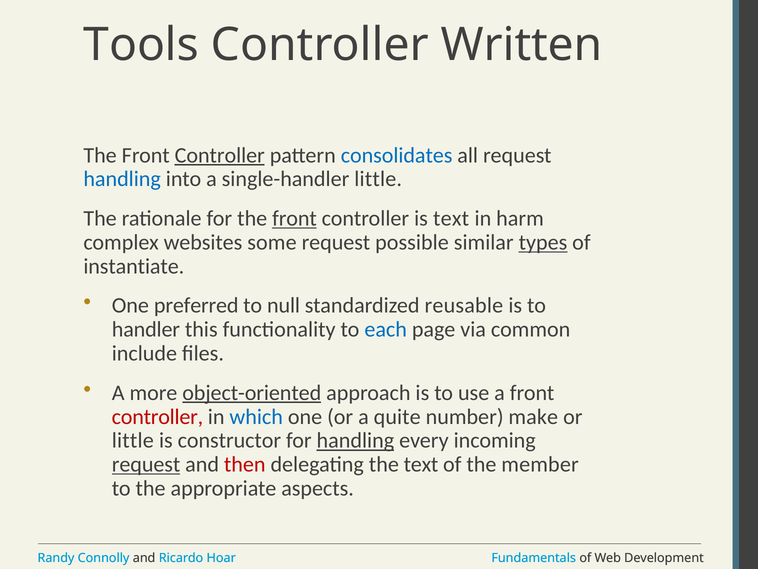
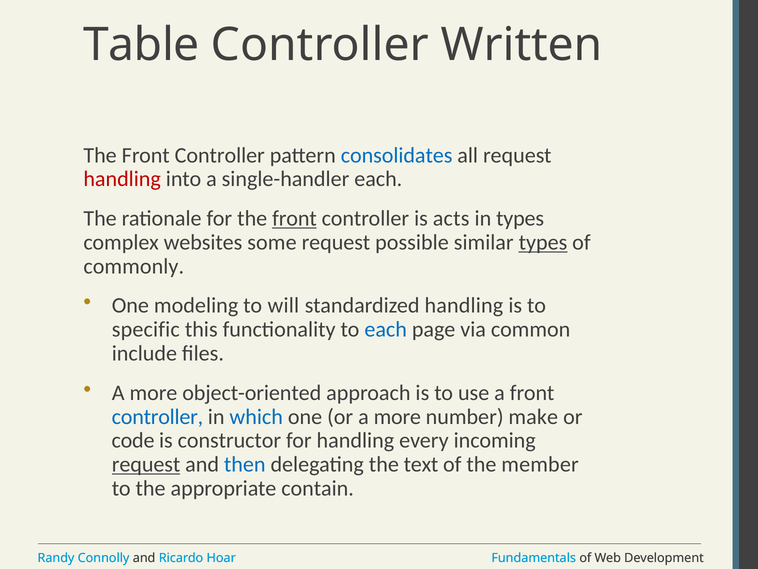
Tools: Tools -> Table (141, 45)
Controller underline: present -> none (220, 155)
handling colour: blue -> red (122, 179)
single-handler little: little -> each (378, 179)
is text: text -> acts (451, 218)
in harm: harm -> types (520, 218)
instantiate: instantiate -> commonly (134, 266)
preferred: preferred -> modeling (196, 305)
null: null -> will (283, 305)
standardized reusable: reusable -> handling (464, 305)
handler: handler -> specific (146, 329)
object-oriented underline: present -> none (252, 393)
controller colour: red -> blue (157, 416)
or a quite: quite -> more (397, 416)
little: little -> code (133, 440)
handling underline: present -> none (355, 440)
then colour: red -> blue (245, 464)
aspects: aspects -> contain (318, 488)
